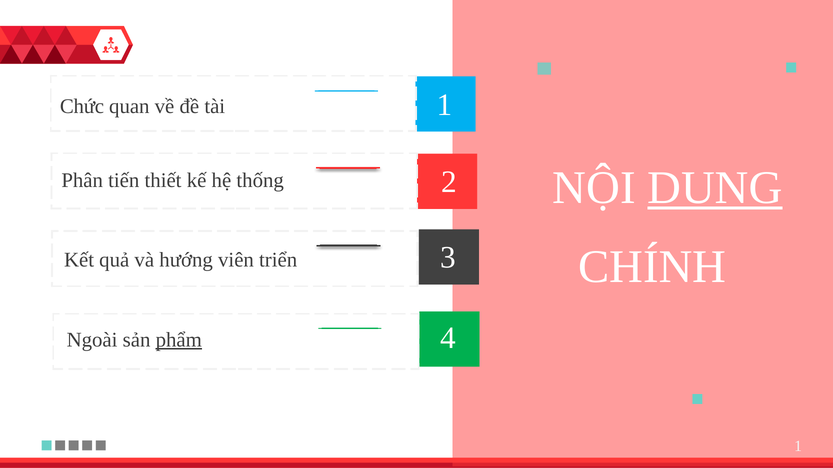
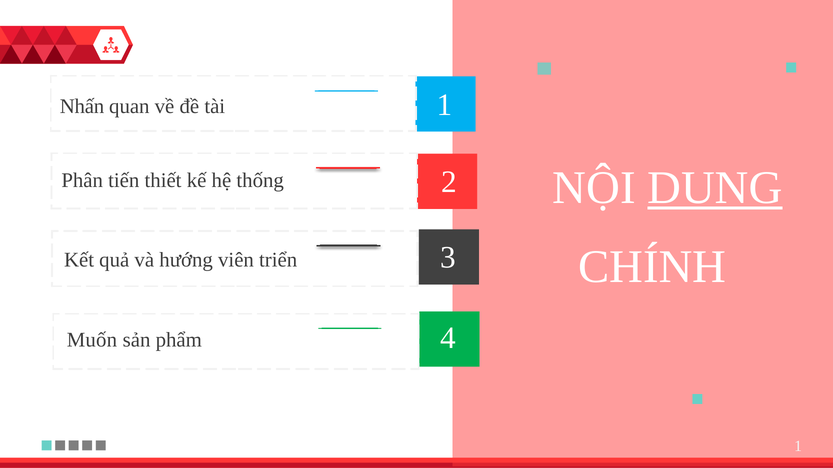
Chức: Chức -> Nhấn (82, 107)
Ngoài: Ngoài -> Muốn (92, 340)
phẩm underline: present -> none (179, 340)
